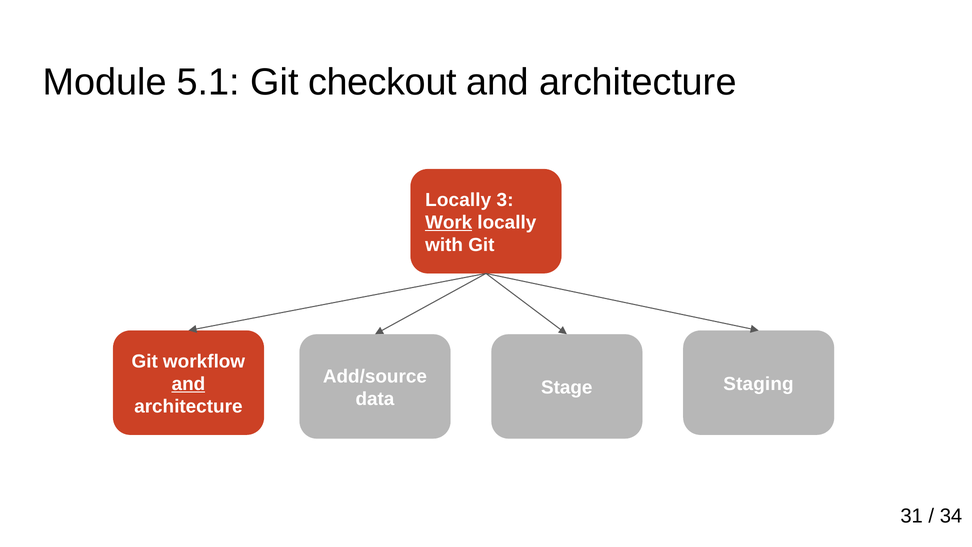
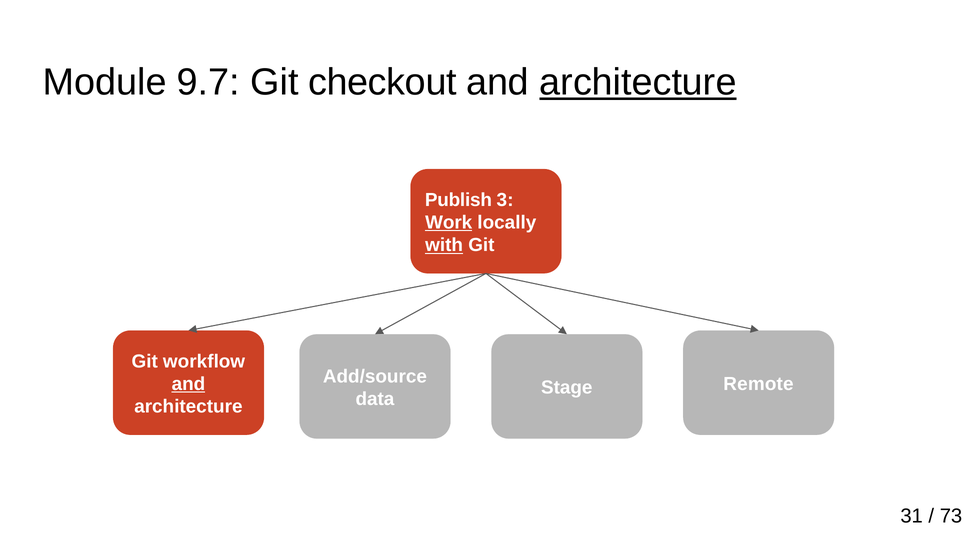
5.1: 5.1 -> 9.7 (208, 82)
architecture underline: none -> present (638, 82)
Locally: Locally -> Publish (458, 200)
with underline: none -> present (444, 245)
Staging: Staging -> Remote (758, 384)
34: 34 -> 73 (951, 516)
